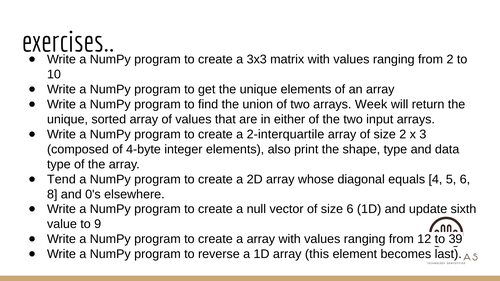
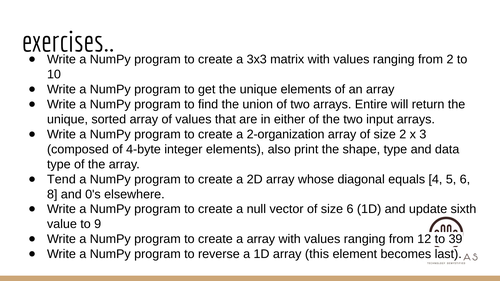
Week: Week -> Entire (371, 104)
2-interquartile: 2-interquartile -> 2-organization (286, 134)
